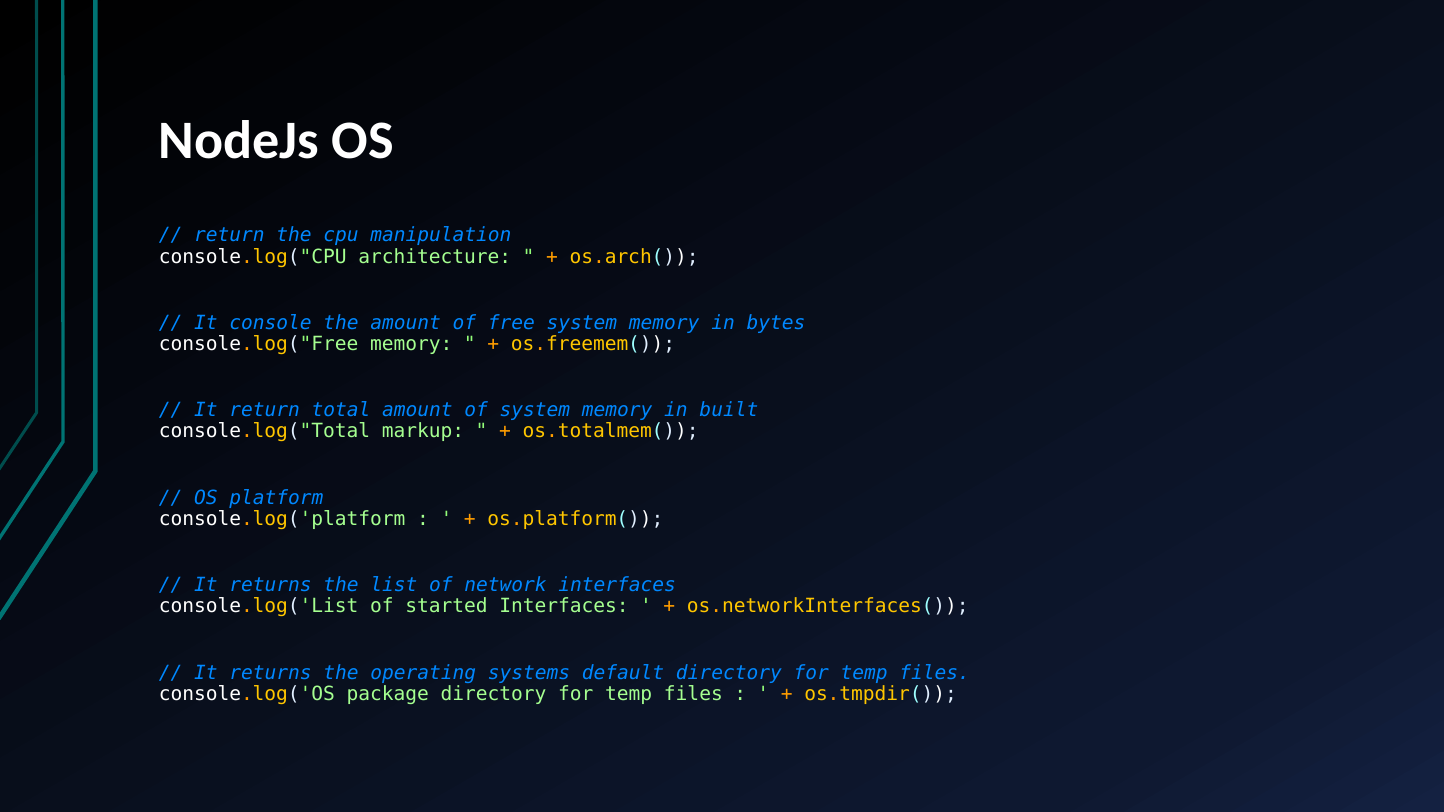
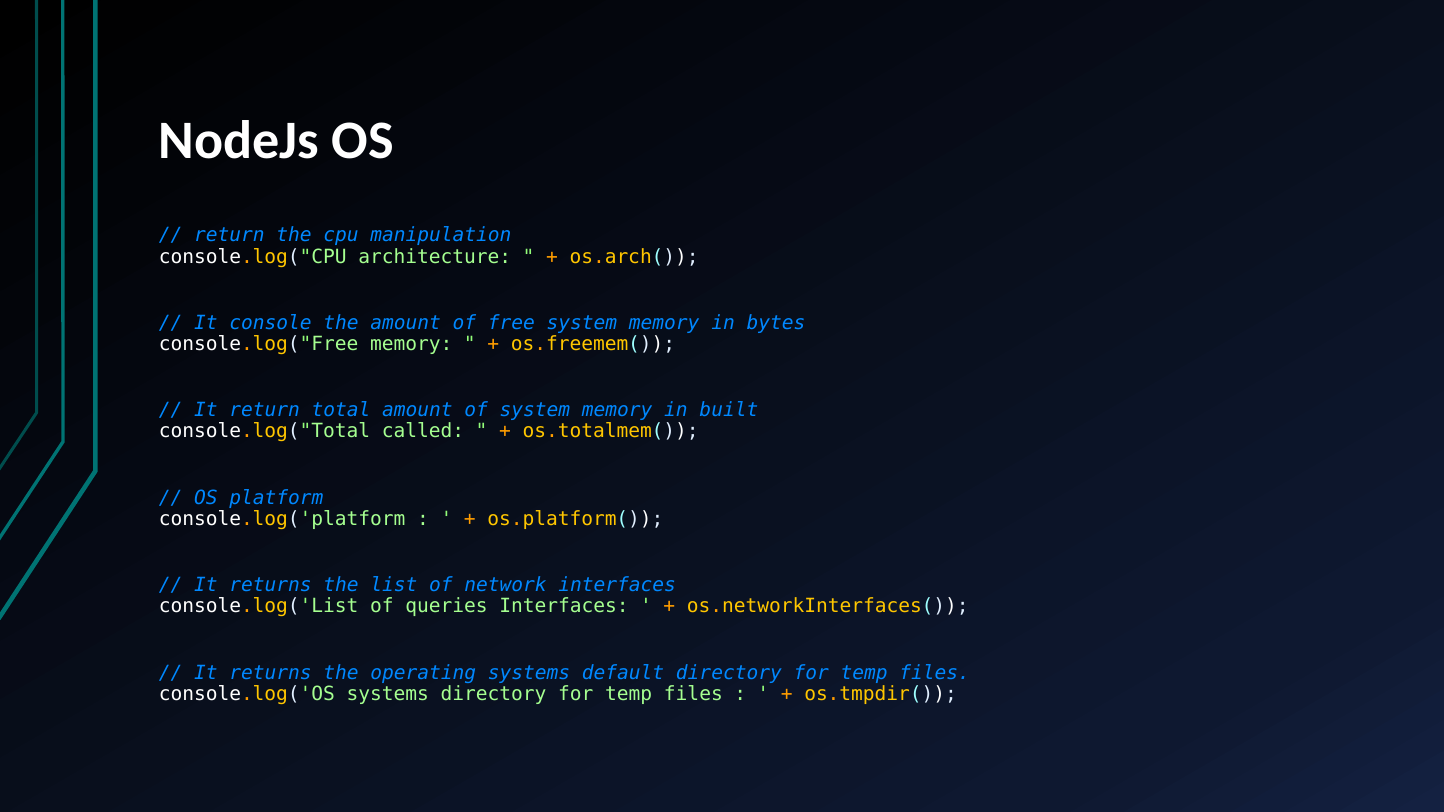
markup: markup -> called (423, 432)
started: started -> queries (447, 607)
console.log('OS package: package -> systems (388, 694)
